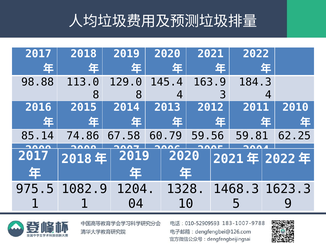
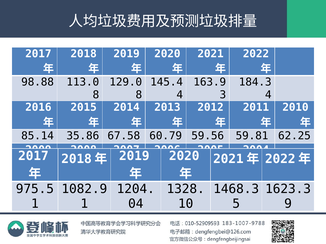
74.86: 74.86 -> 35.86 (83, 136)
